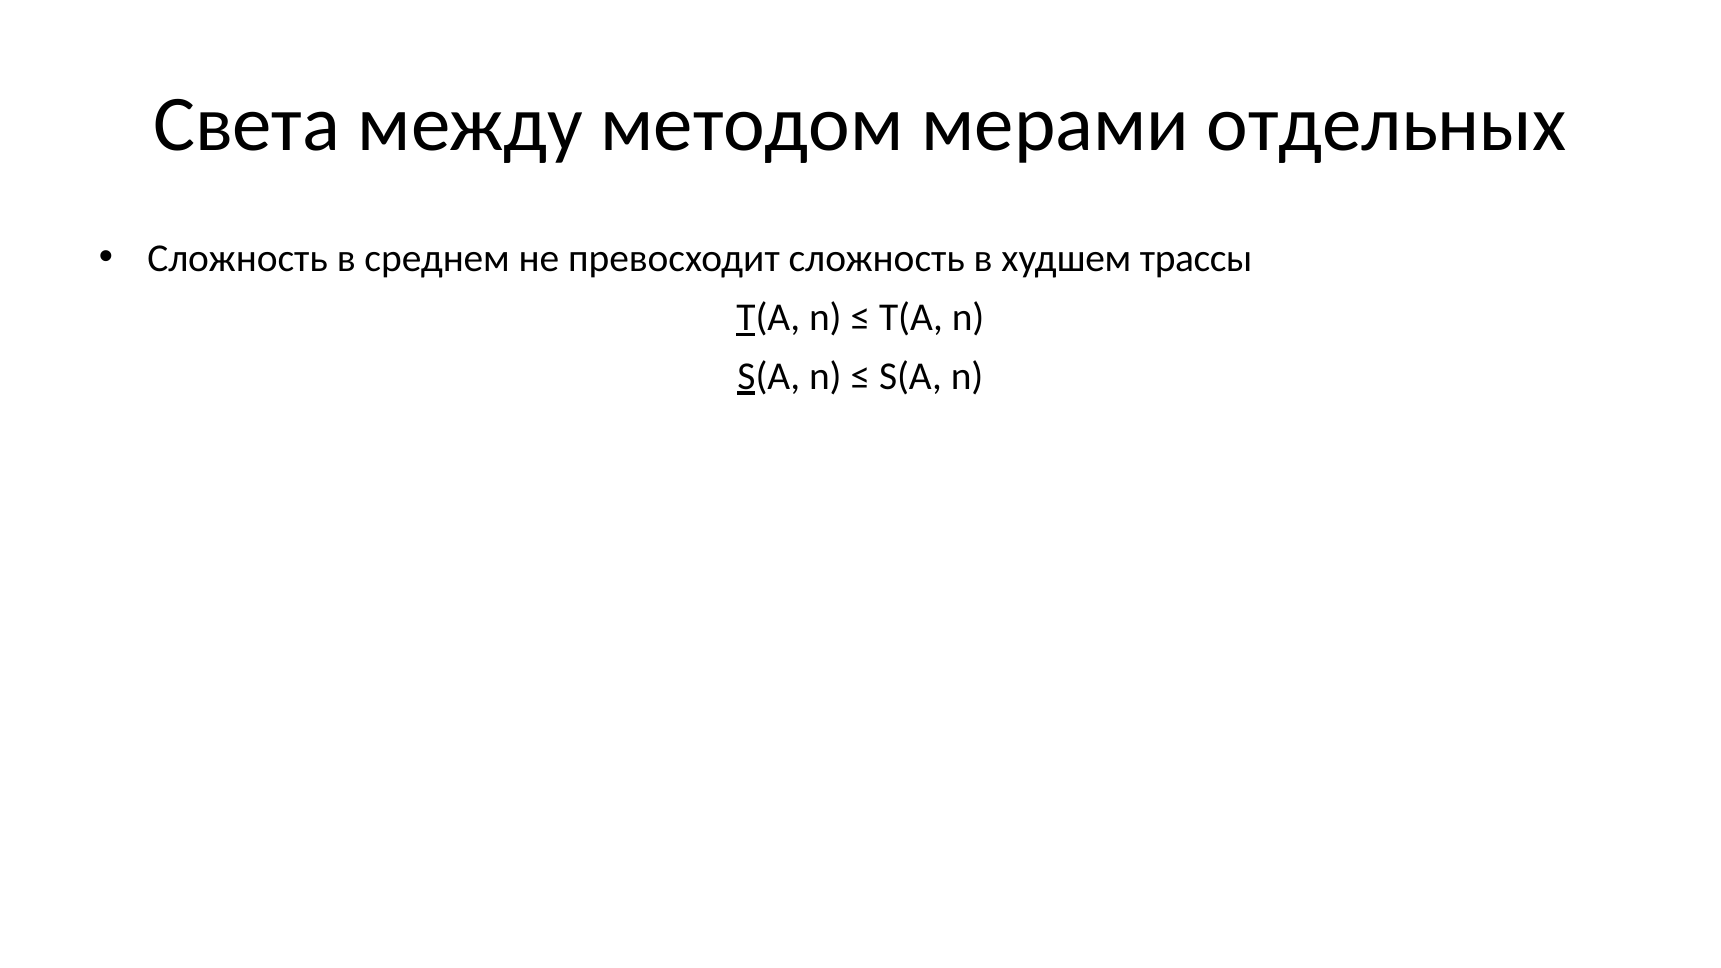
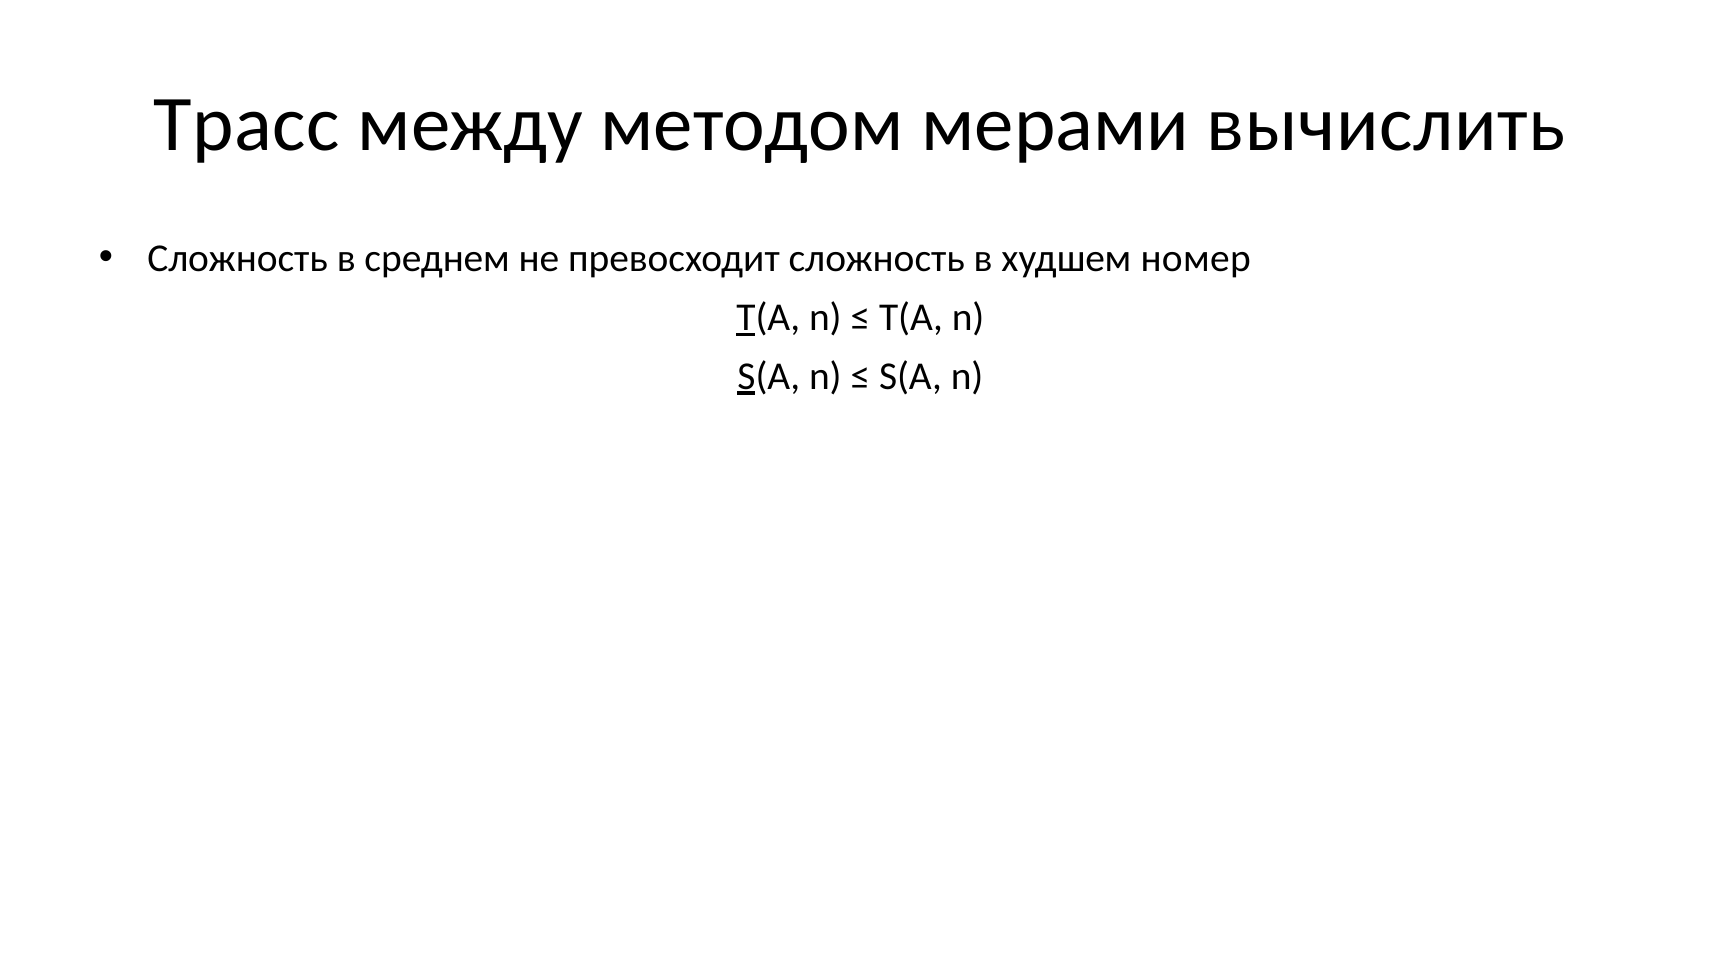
Света: Света -> Трасс (246, 125)
отдельных: отдельных -> вычислить (1386, 125)
трассы: трассы -> номер (1196, 259)
